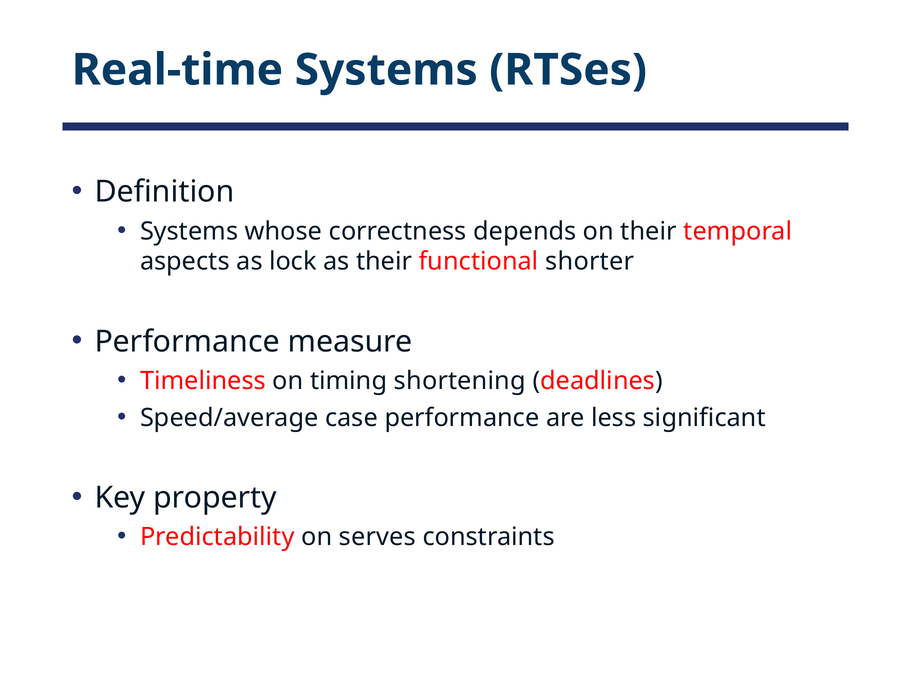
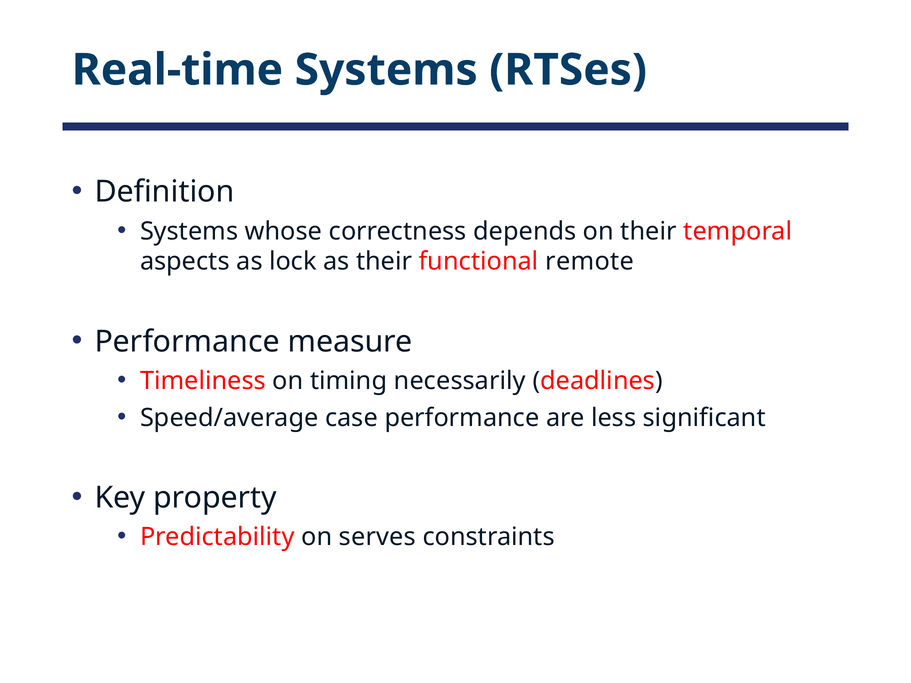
shorter: shorter -> remote (590, 262)
shortening: shortening -> necessarily (460, 381)
